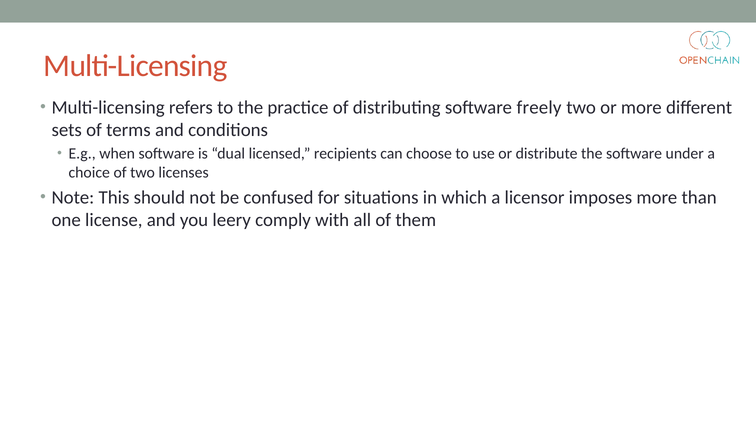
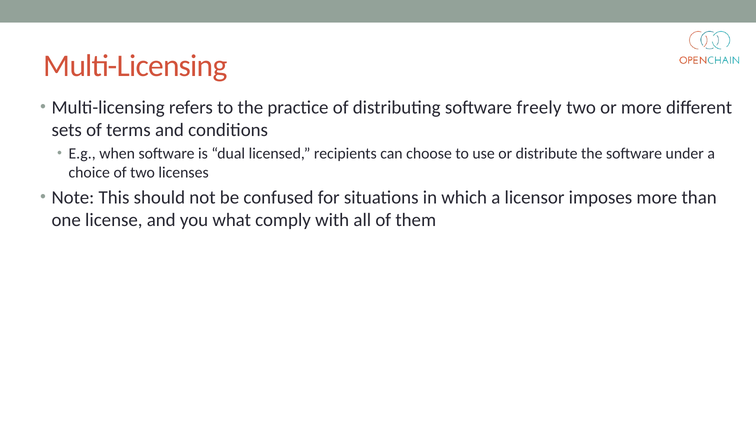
leery: leery -> what (232, 220)
